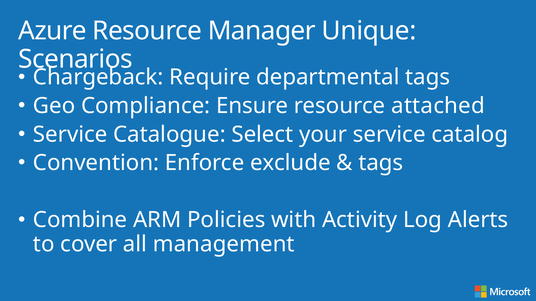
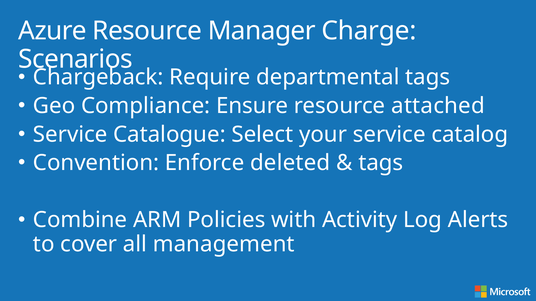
Unique: Unique -> Charge (369, 31)
exclude: exclude -> deleted (290, 163)
